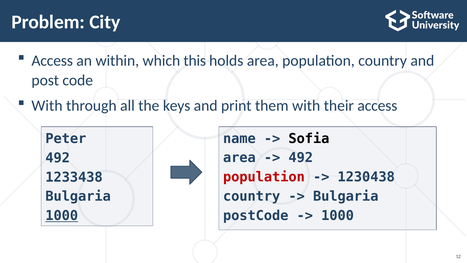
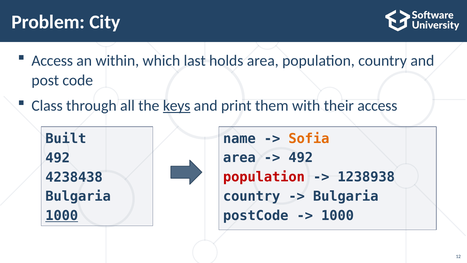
this: this -> last (195, 61)
With: With -> Class (47, 106)
keys underline: none -> present (177, 106)
Sofia colour: black -> orange (309, 138)
Peter: Peter -> Built (66, 138)
1230438: 1230438 -> 1238938 (366, 177)
1233438: 1233438 -> 4238438 (74, 177)
